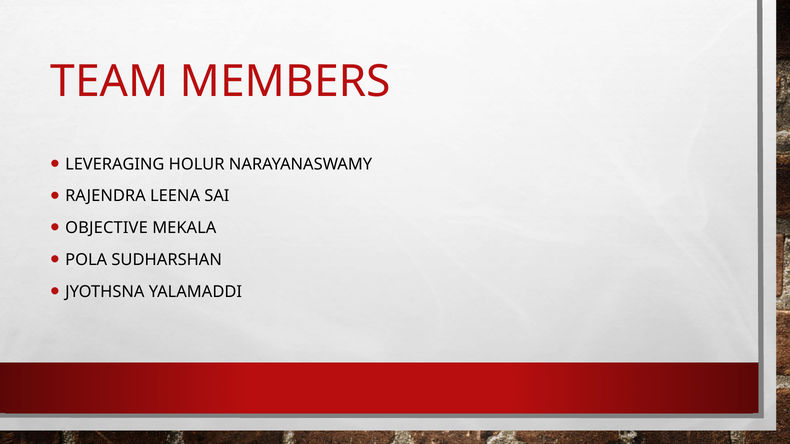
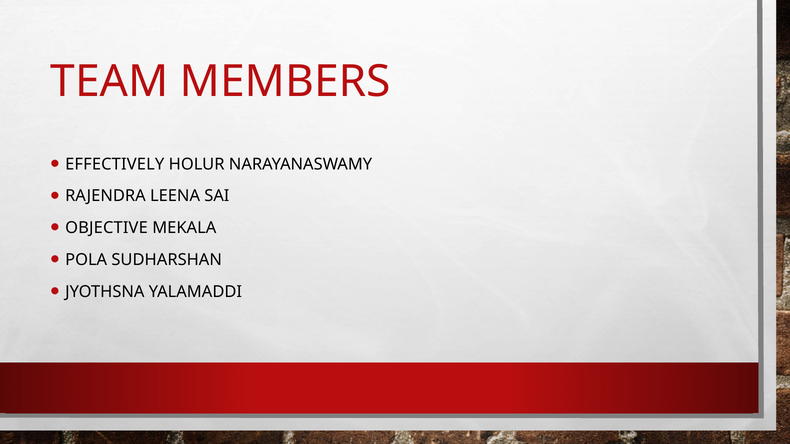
LEVERAGING: LEVERAGING -> EFFECTIVELY (115, 164)
